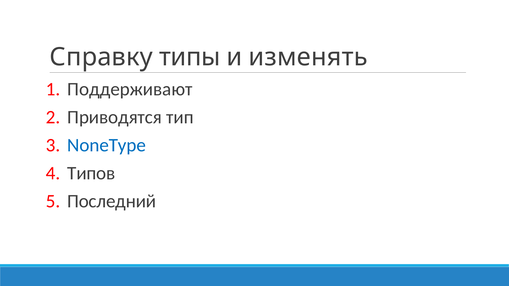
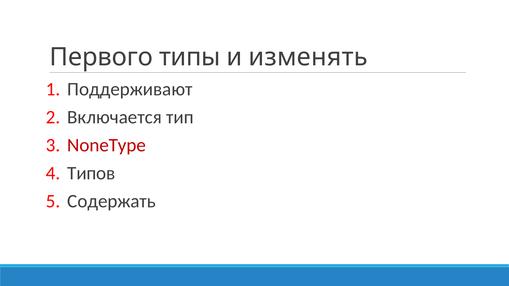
Справку: Справку -> Первого (101, 57)
Приводятся: Приводятся -> Включается (115, 117)
NoneType colour: blue -> red (107, 145)
Последний: Последний -> Содержать (112, 201)
